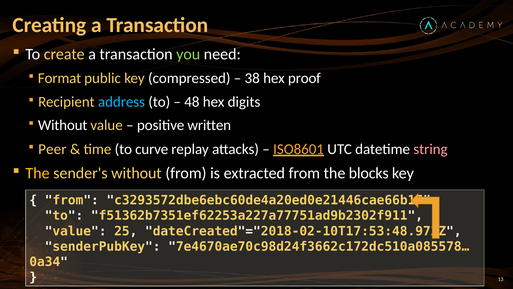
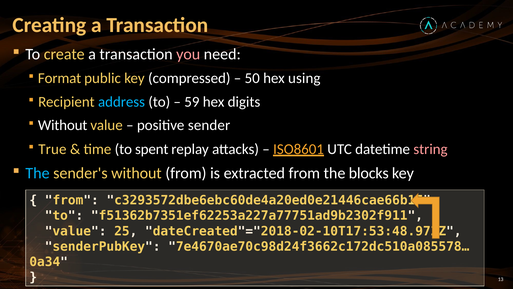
you colour: light green -> pink (188, 54)
38: 38 -> 50 (252, 78)
proof: proof -> using (304, 78)
48: 48 -> 59 (192, 102)
written: written -> sender (209, 125)
Peer: Peer -> True (52, 149)
curve: curve -> spent (152, 149)
The colour: yellow -> light blue (37, 173)
